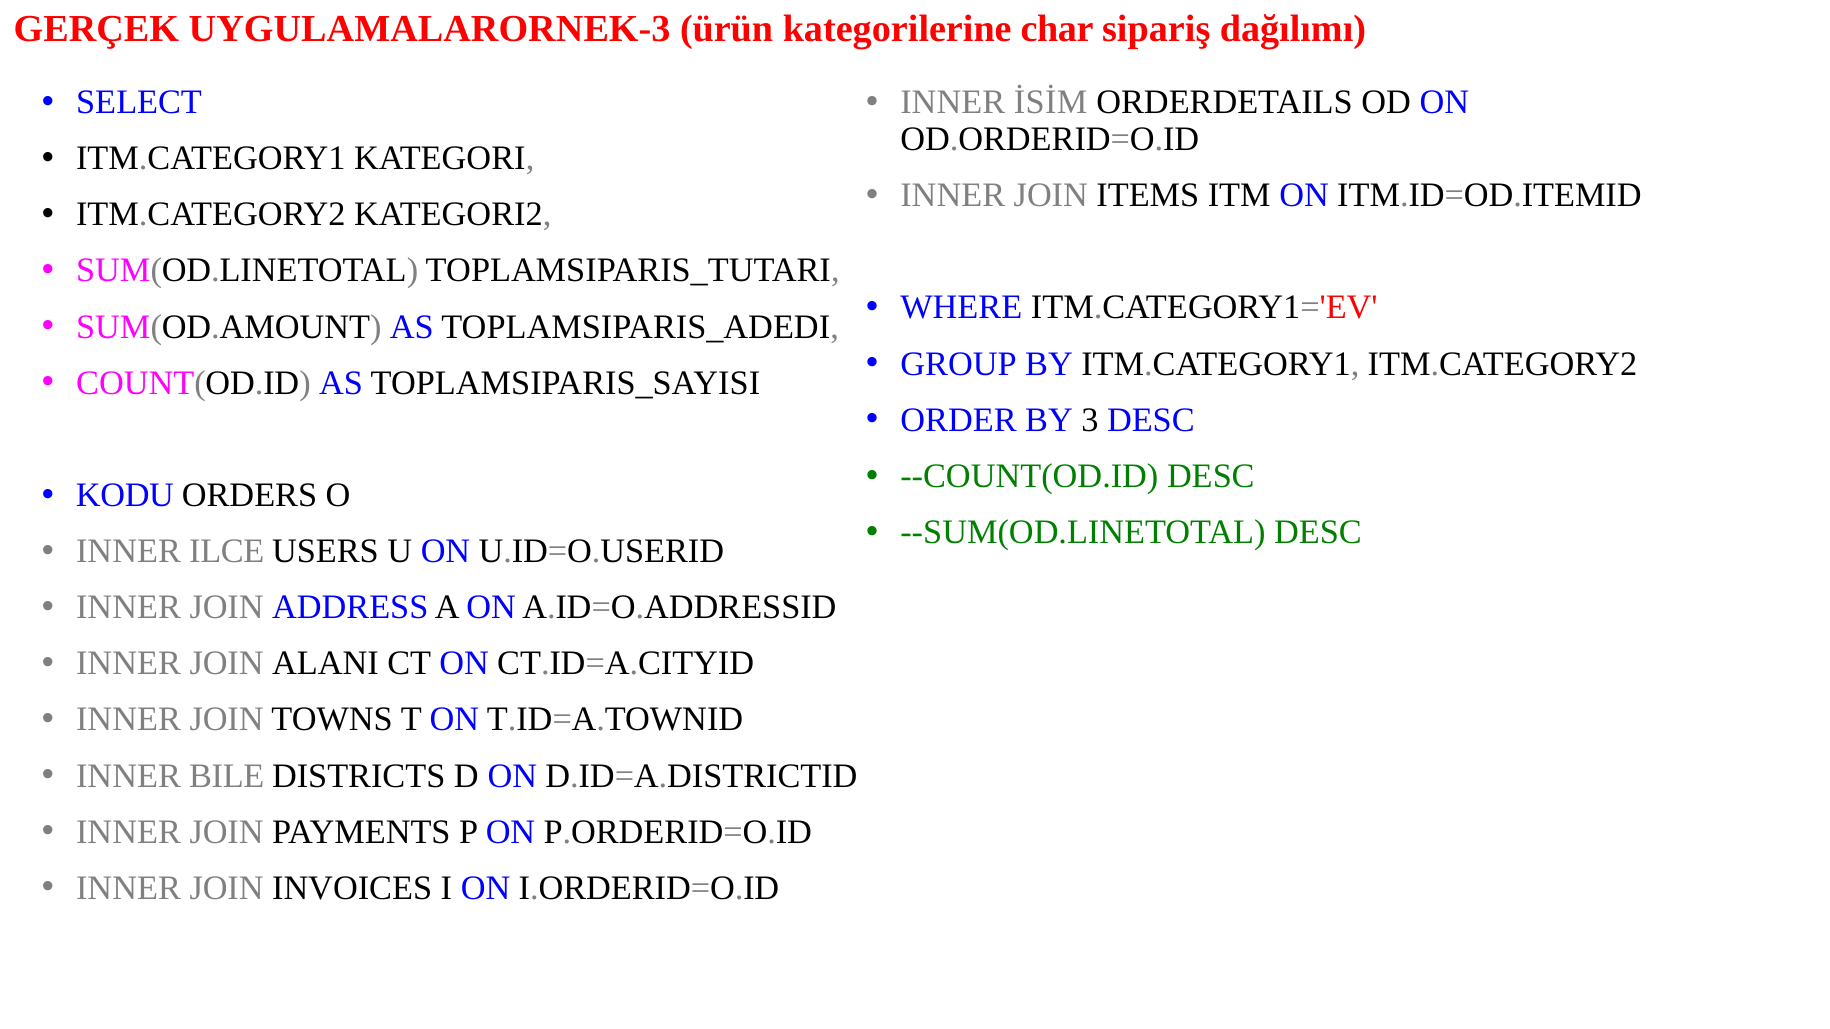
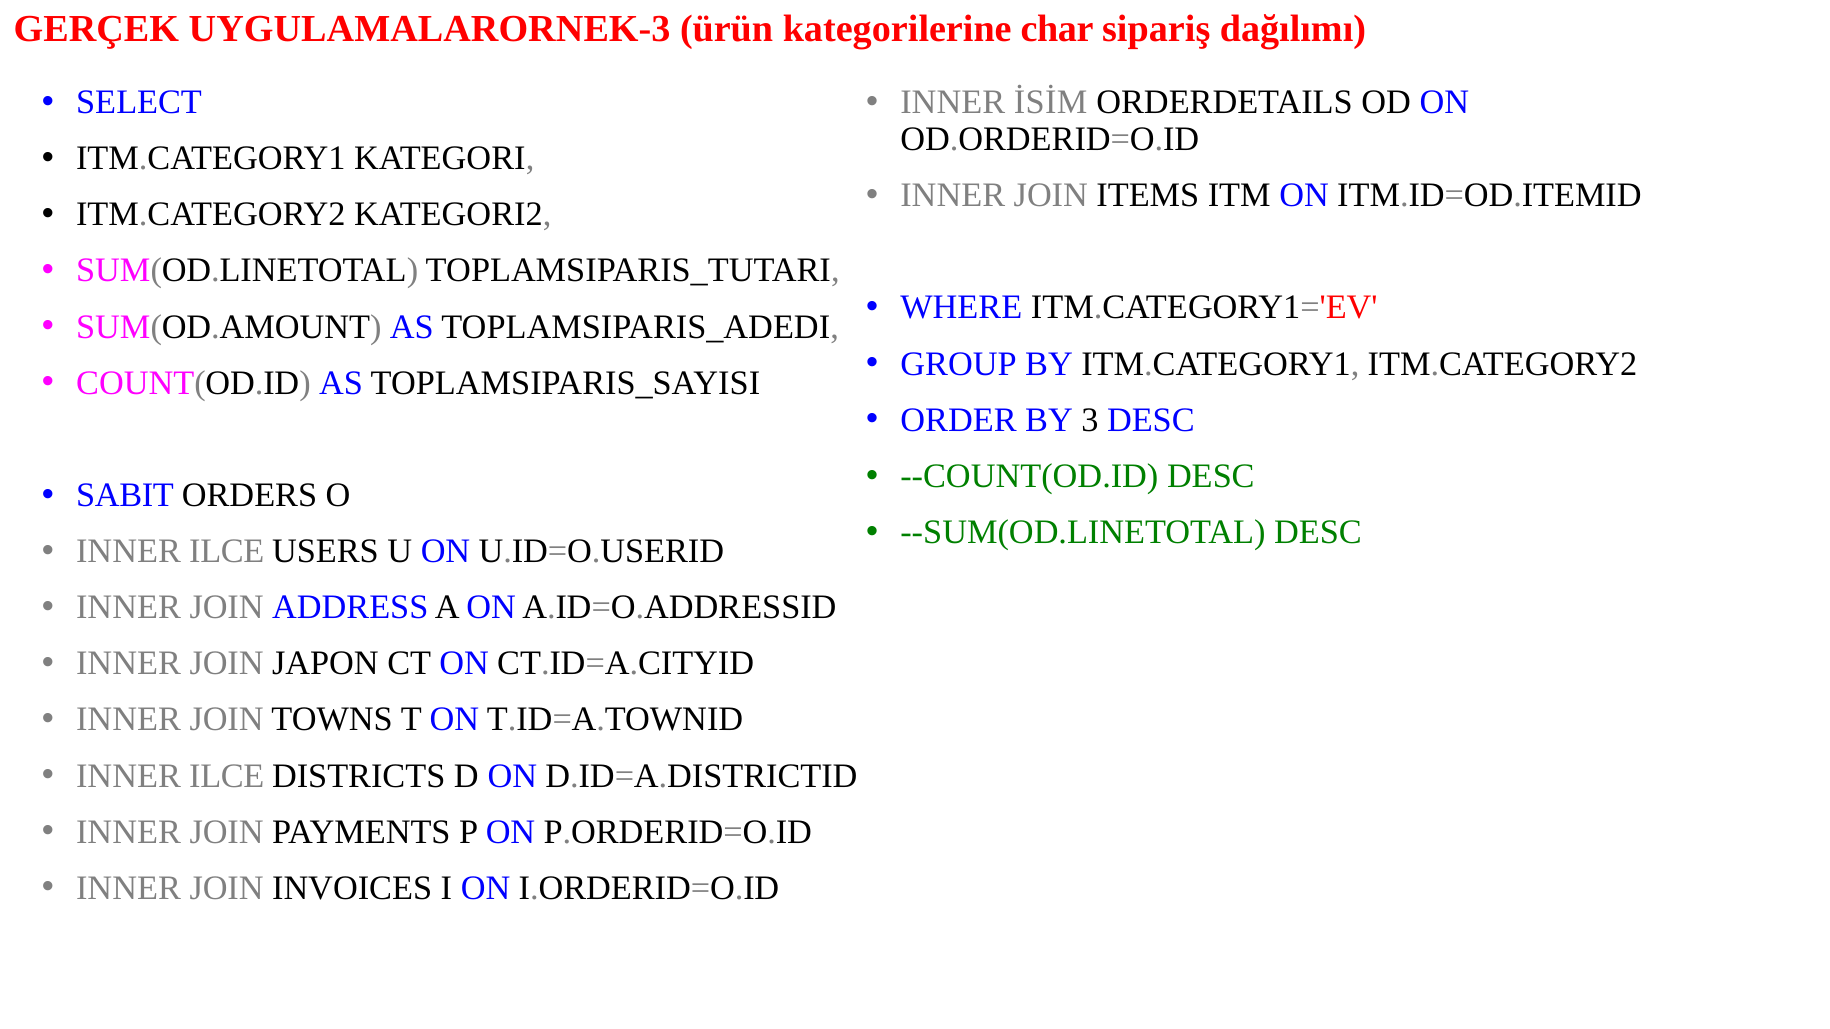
KODU: KODU -> SABIT (125, 495)
ALANI: ALANI -> JAPON (325, 664)
BILE: BILE -> ILCE (227, 776)
